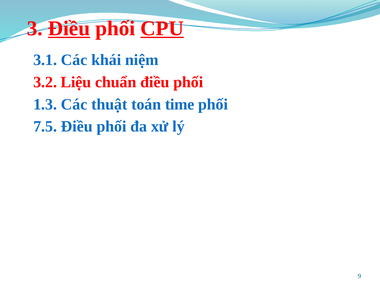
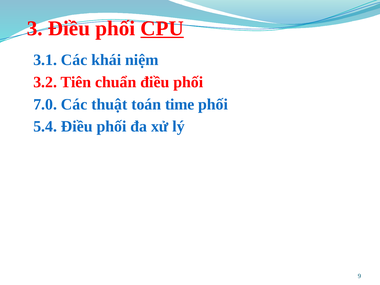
Điều underline: present -> none (69, 28)
Liệu: Liệu -> Tiên (76, 82)
1.3: 1.3 -> 7.0 (45, 104)
7.5: 7.5 -> 5.4 (45, 126)
